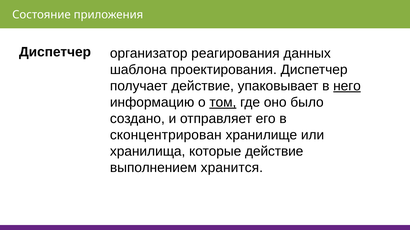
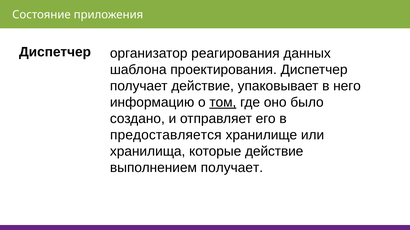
него underline: present -> none (347, 86)
сконцентрирован: сконцентрирован -> предоставляется (166, 135)
выполнением хранится: хранится -> получает (232, 168)
